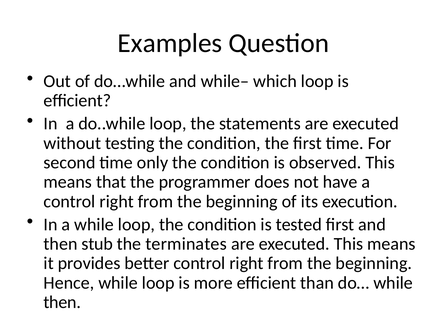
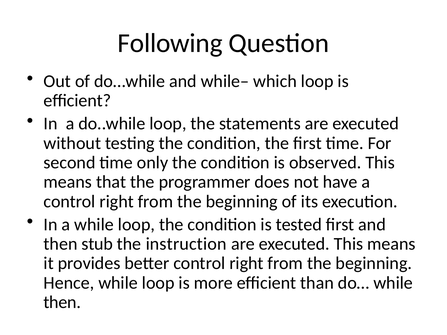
Examples: Examples -> Following (170, 43)
terminates: terminates -> instruction (186, 244)
